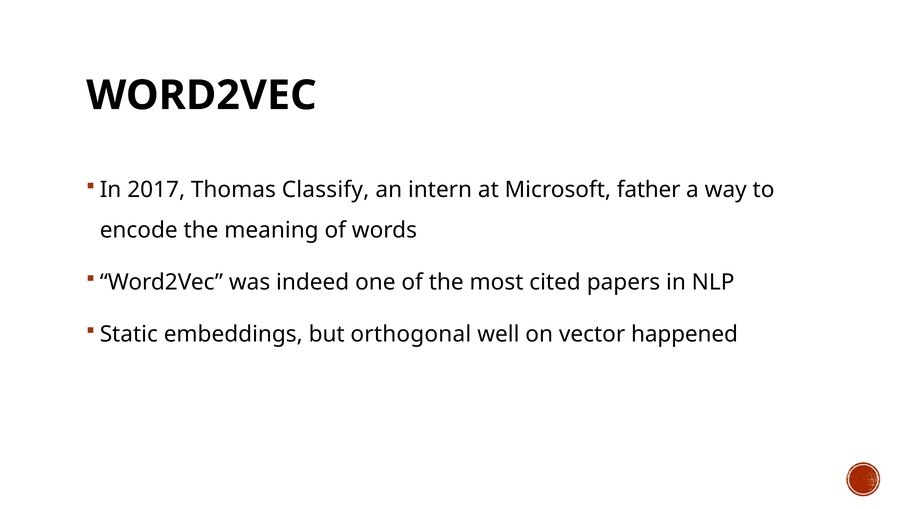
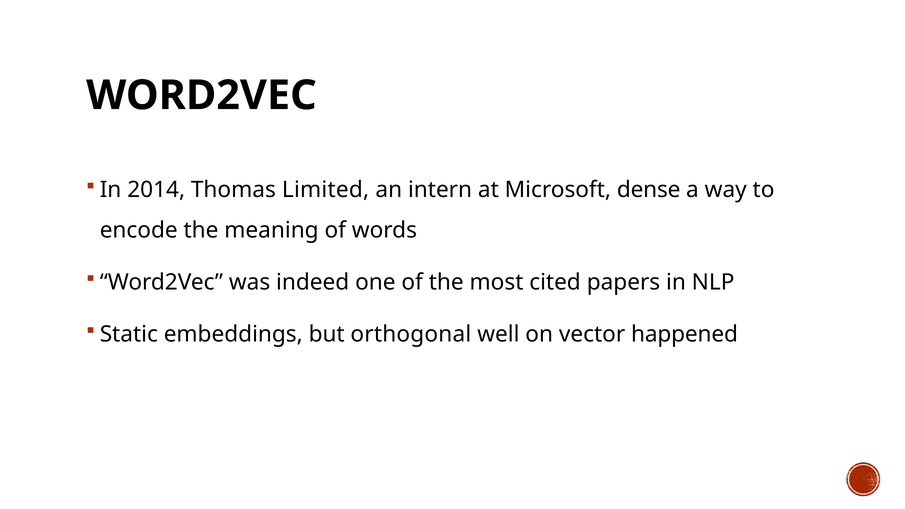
2017: 2017 -> 2014 (156, 190)
Classify: Classify -> Limited (326, 190)
father: father -> dense (649, 190)
